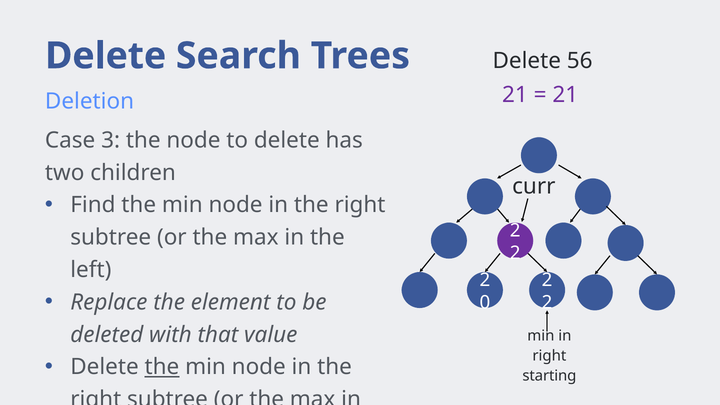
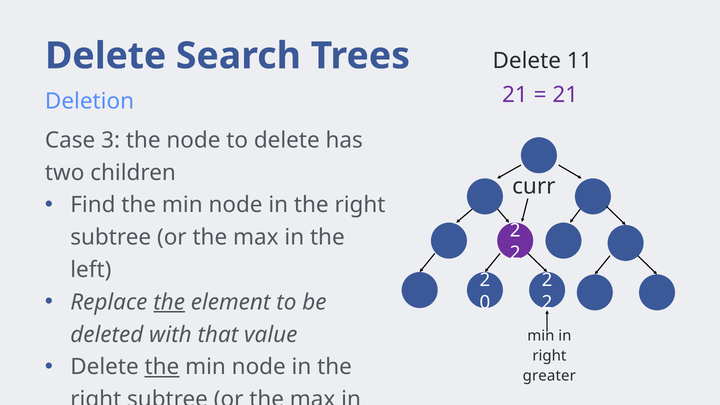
56: 56 -> 11 (580, 61)
the underline: none -> present (169, 302)
starting: starting -> greater (549, 376)
